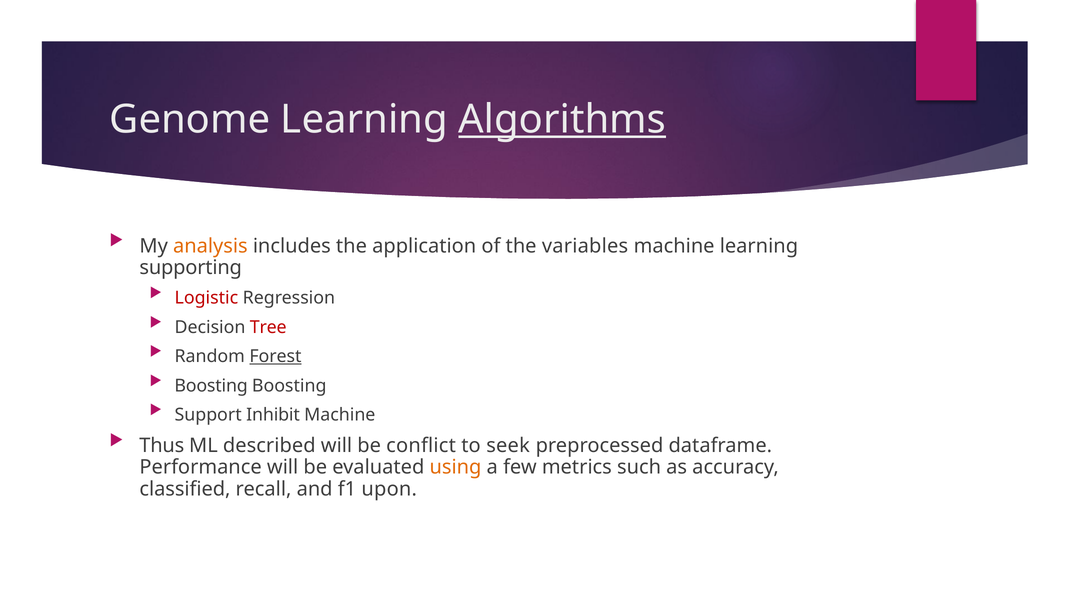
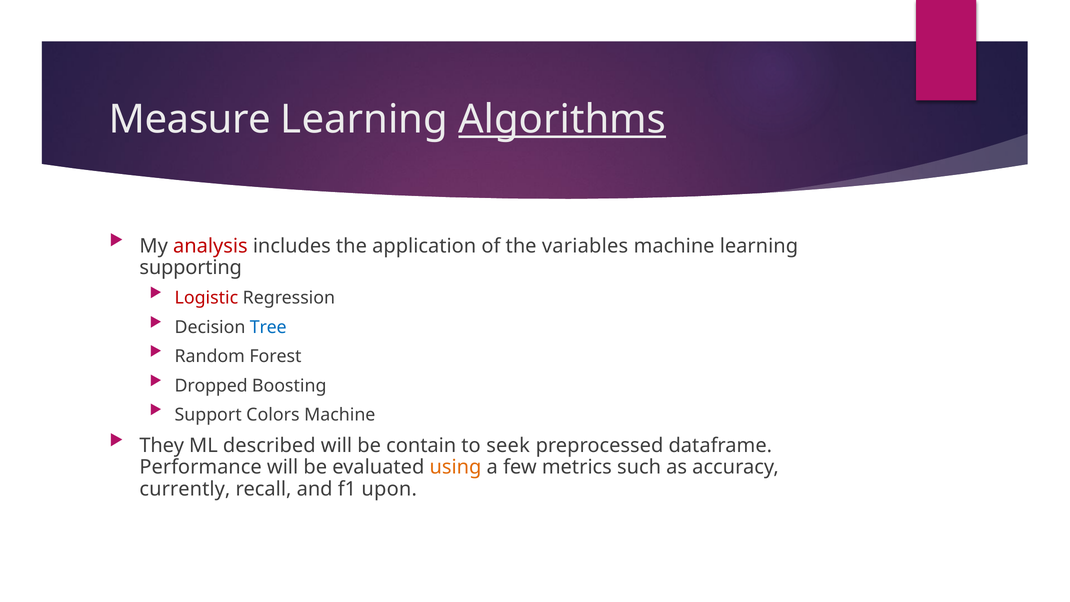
Genome: Genome -> Measure (190, 119)
analysis colour: orange -> red (210, 246)
Tree colour: red -> blue (268, 327)
Forest underline: present -> none (275, 356)
Boosting: Boosting -> Dropped (211, 386)
Inhibit: Inhibit -> Colors (273, 415)
Thus: Thus -> They (162, 446)
conflict: conflict -> contain (421, 446)
classified: classified -> currently (185, 489)
